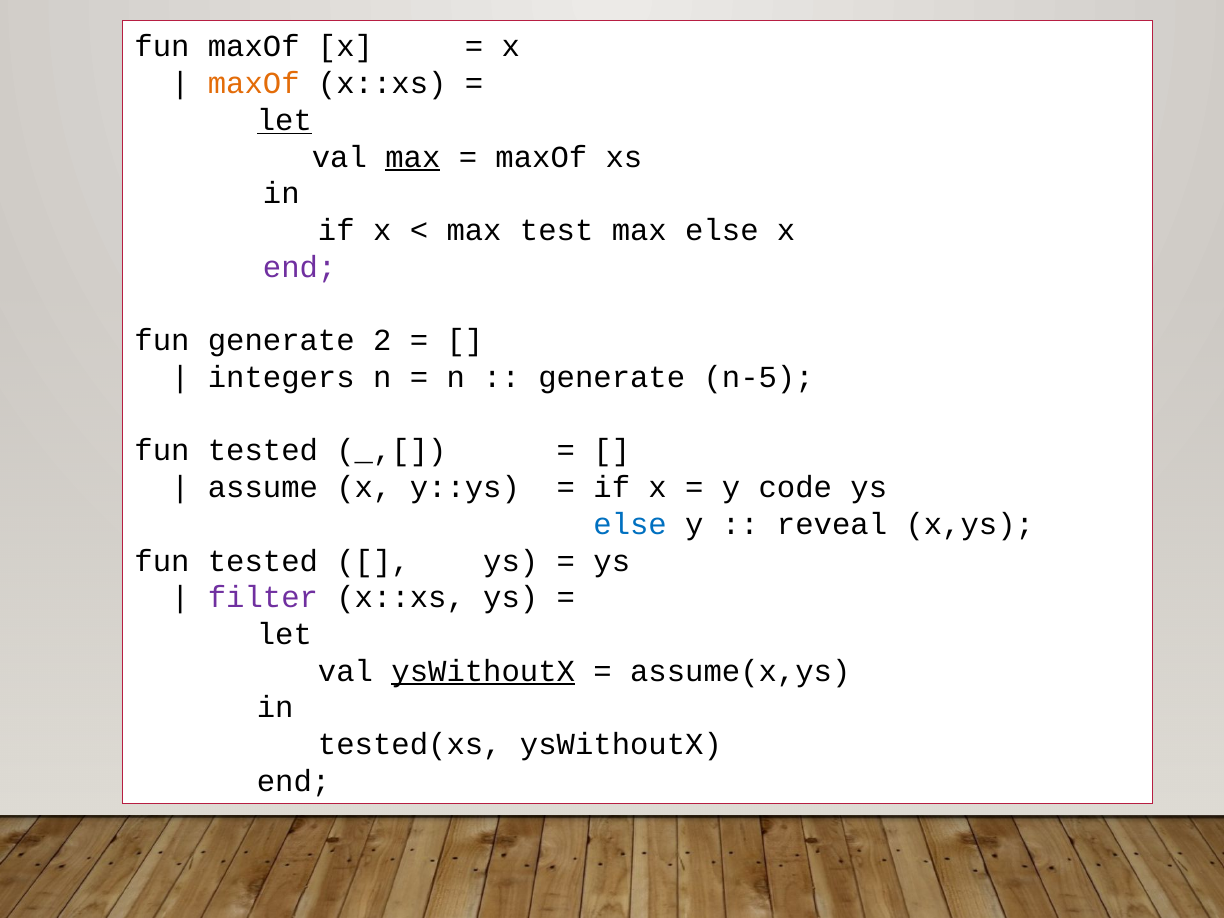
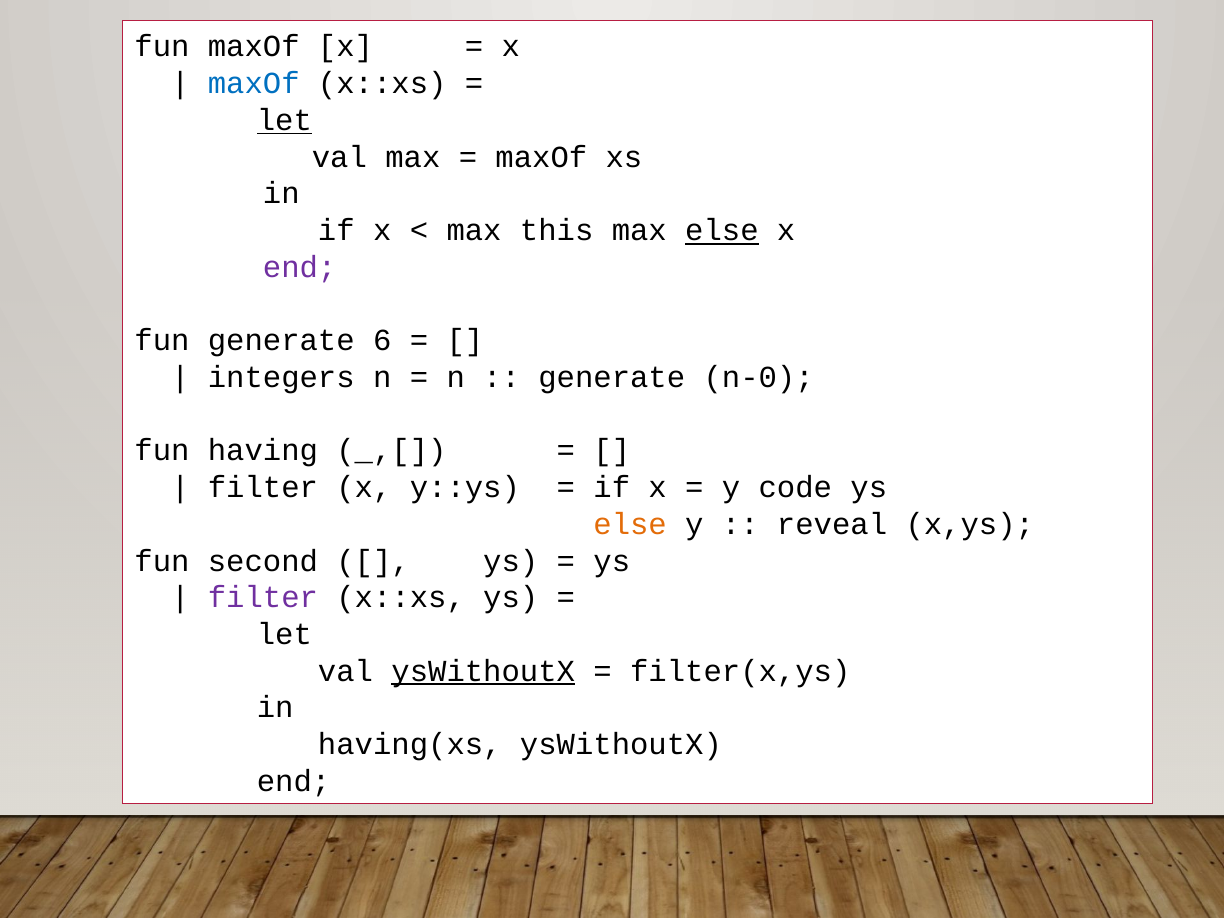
maxOf colour: orange -> blue (254, 84)
max underline: present -> none (413, 157)
test: test -> this (557, 230)
else underline: none -> present (722, 230)
2: 2 -> 6 (382, 341)
n-5: n-5 -> n-0 (759, 377)
tested: tested -> having (263, 451)
assume: assume -> filter (263, 488)
else colour: blue -> orange (630, 524)
tested: tested -> second (263, 561)
assume(x,ys: assume(x,ys -> filter(x,ys (740, 671)
tested(xs: tested(xs -> having(xs (410, 745)
